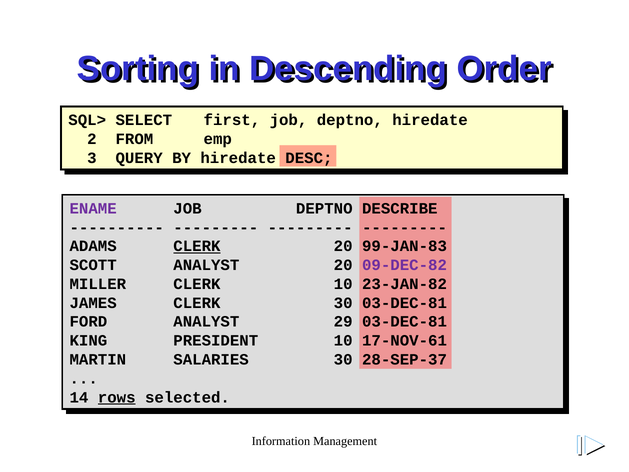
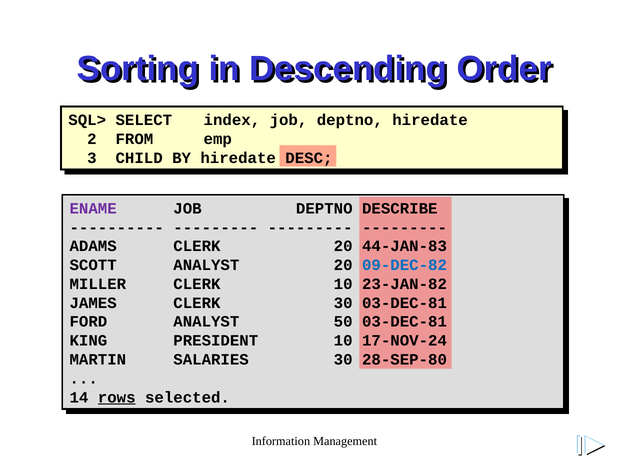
first: first -> index (232, 120)
QUERY: QUERY -> CHILD (139, 158)
CLERK underline: present -> none (197, 246)
99-JAN-83: 99-JAN-83 -> 44-JAN-83 (404, 246)
09-DEC-82 colour: purple -> blue (404, 265)
29: 29 -> 50 (343, 322)
17-NOV-61: 17-NOV-61 -> 17-NOV-24 (404, 340)
28-SEP-37: 28-SEP-37 -> 28-SEP-80 (404, 359)
